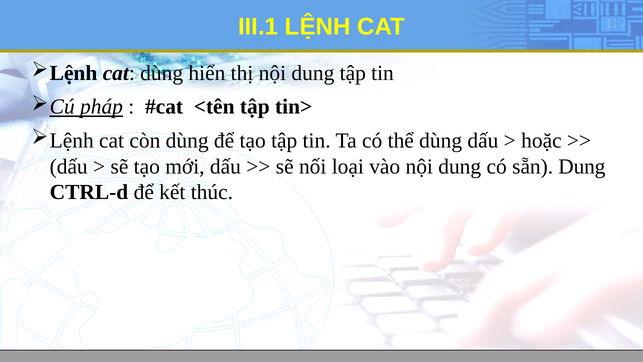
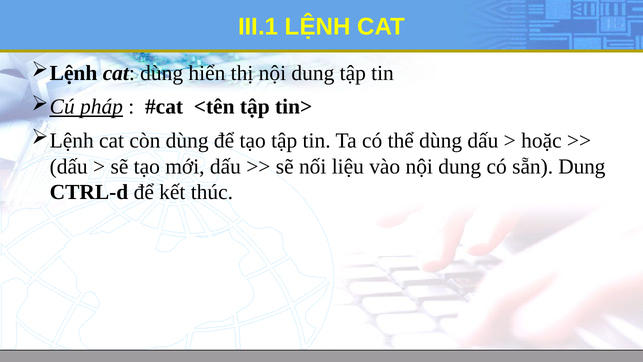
loại: loại -> liệu (348, 166)
